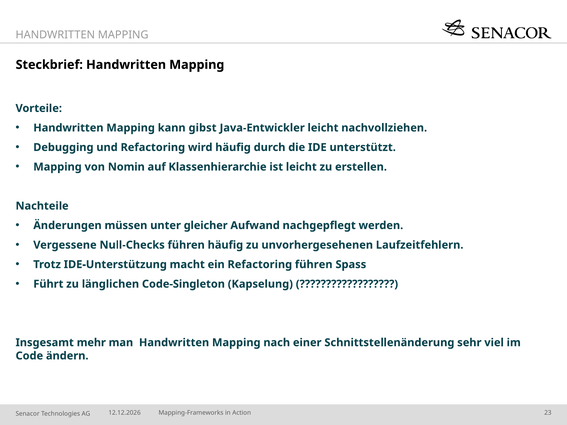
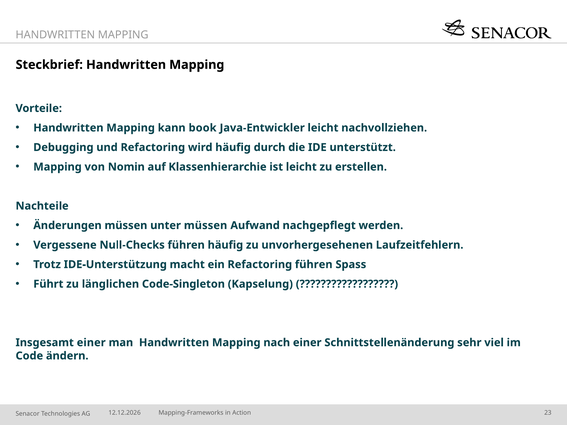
gibst: gibst -> book (203, 128)
unter gleicher: gleicher -> müssen (206, 226)
Insgesamt mehr: mehr -> einer (91, 343)
